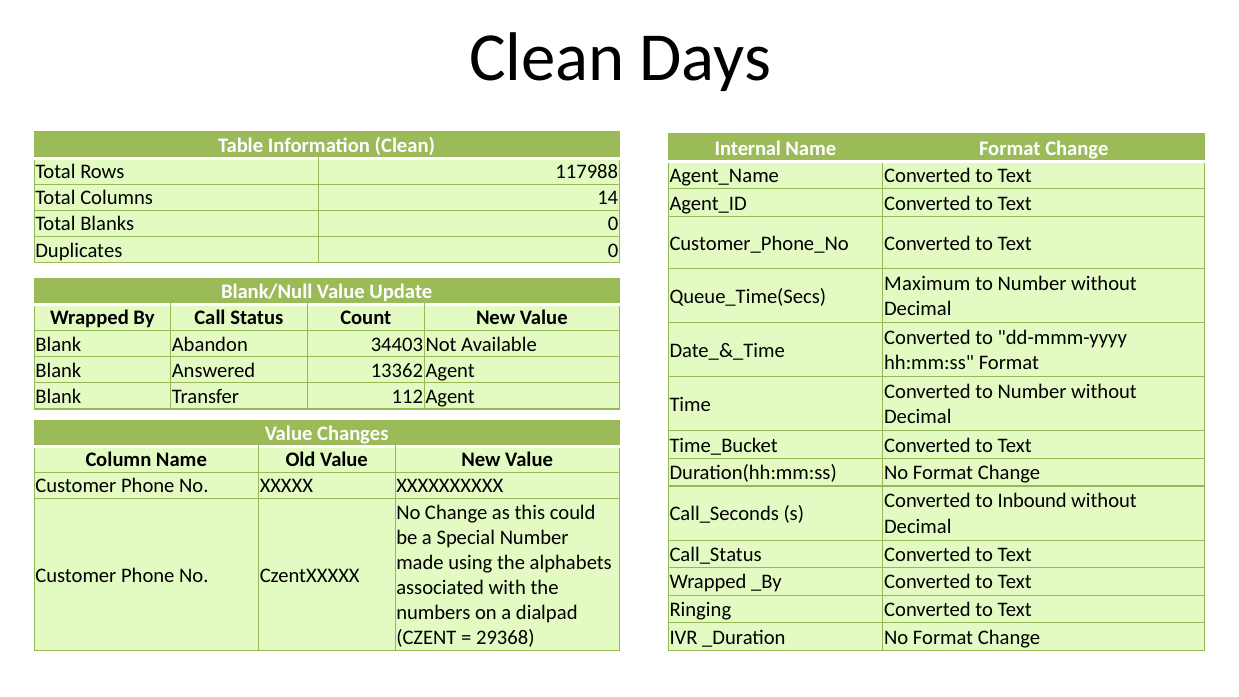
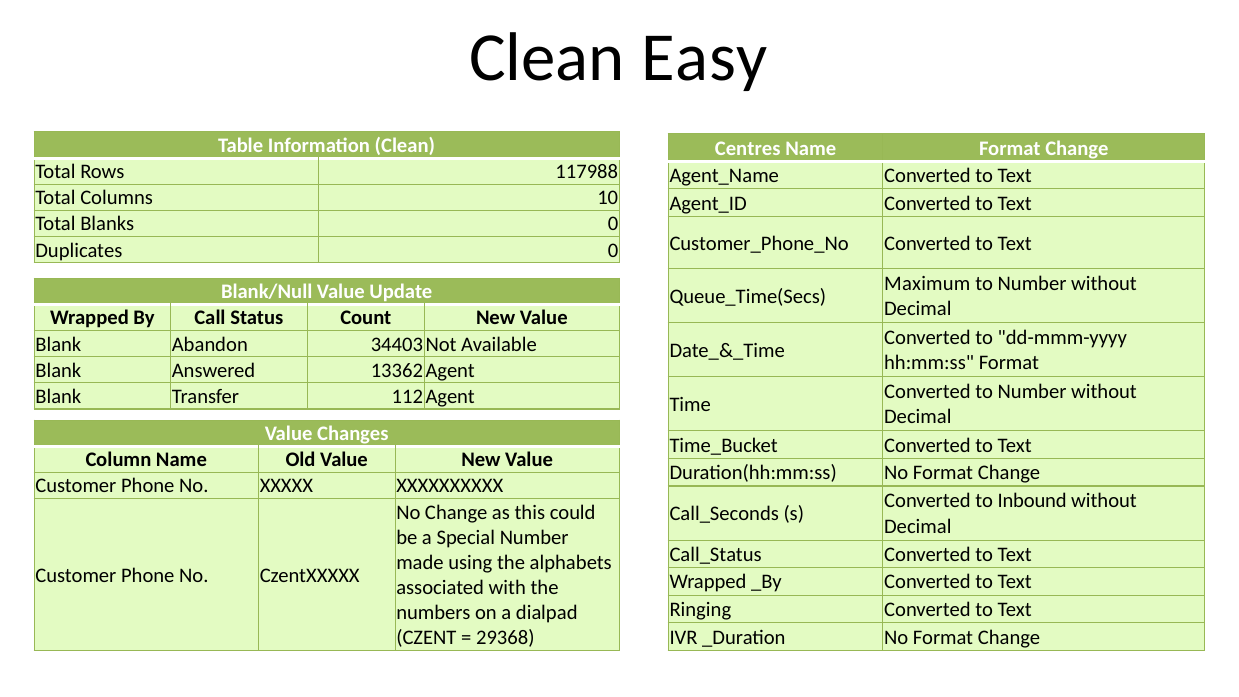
Days: Days -> Easy (705, 58)
Internal: Internal -> Centres (748, 148)
14: 14 -> 10 (608, 198)
